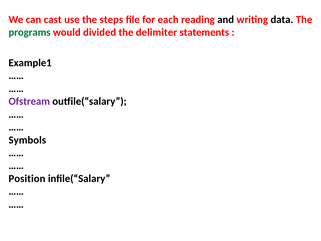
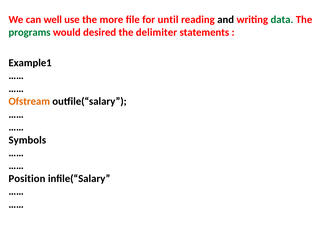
cast: cast -> well (53, 19)
steps: steps -> more (111, 19)
each: each -> until (168, 19)
data colour: black -> green (282, 19)
divided: divided -> desired (100, 32)
Ofstream colour: purple -> orange (29, 101)
